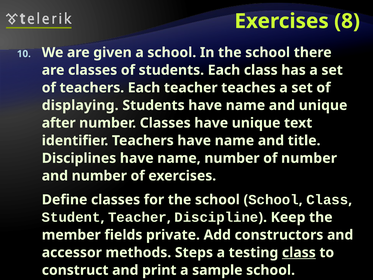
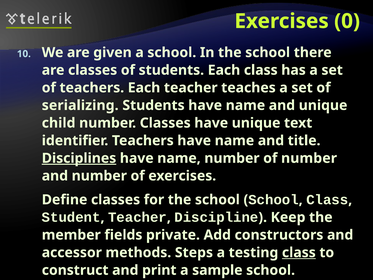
8: 8 -> 0 (347, 21)
displaying: displaying -> serializing (80, 105)
after: after -> child (59, 123)
Disciplines underline: none -> present (79, 158)
